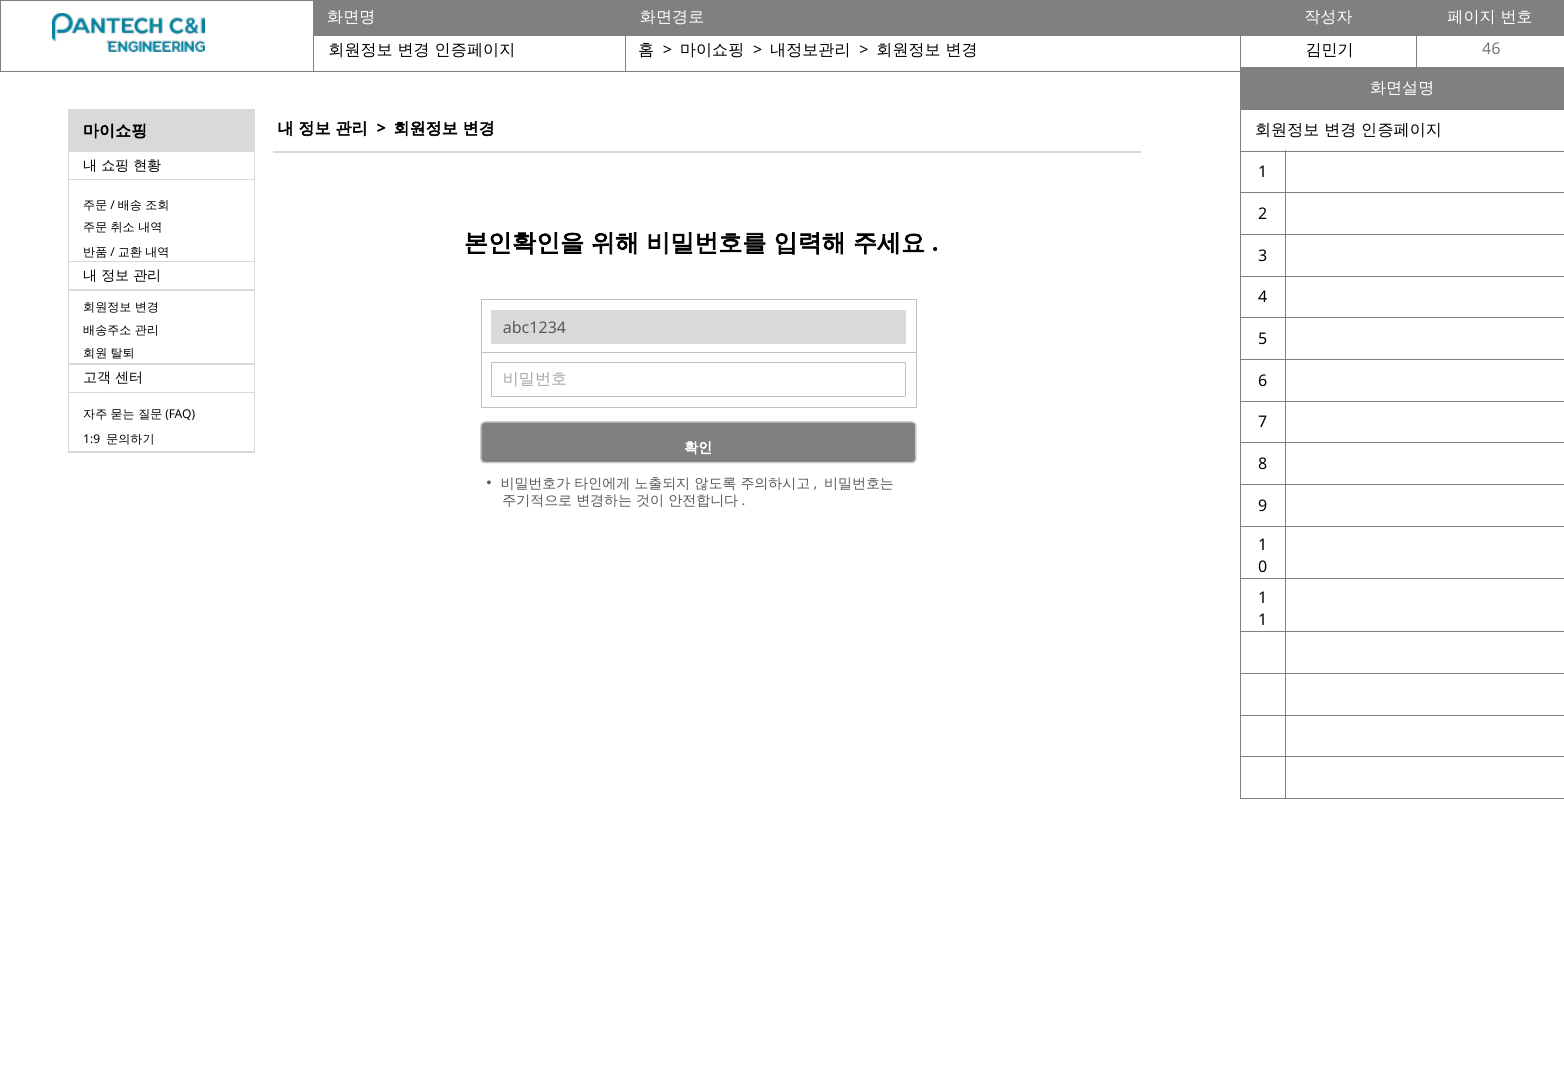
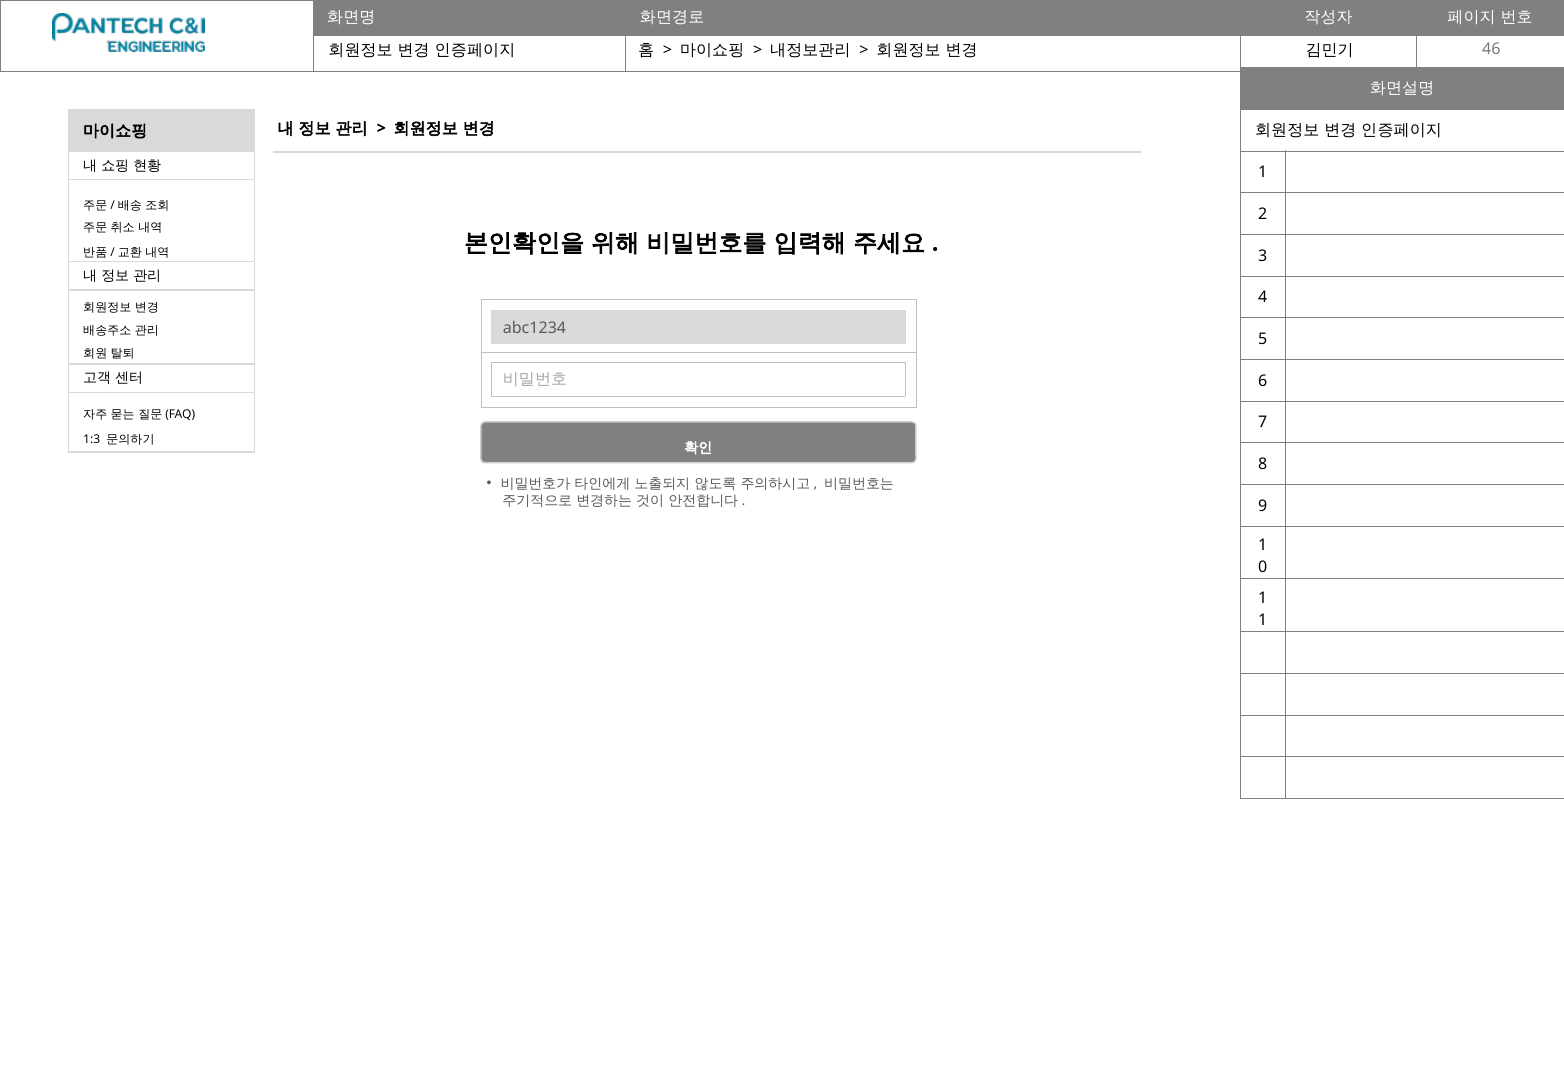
1:9: 1:9 -> 1:3 (92, 439)
